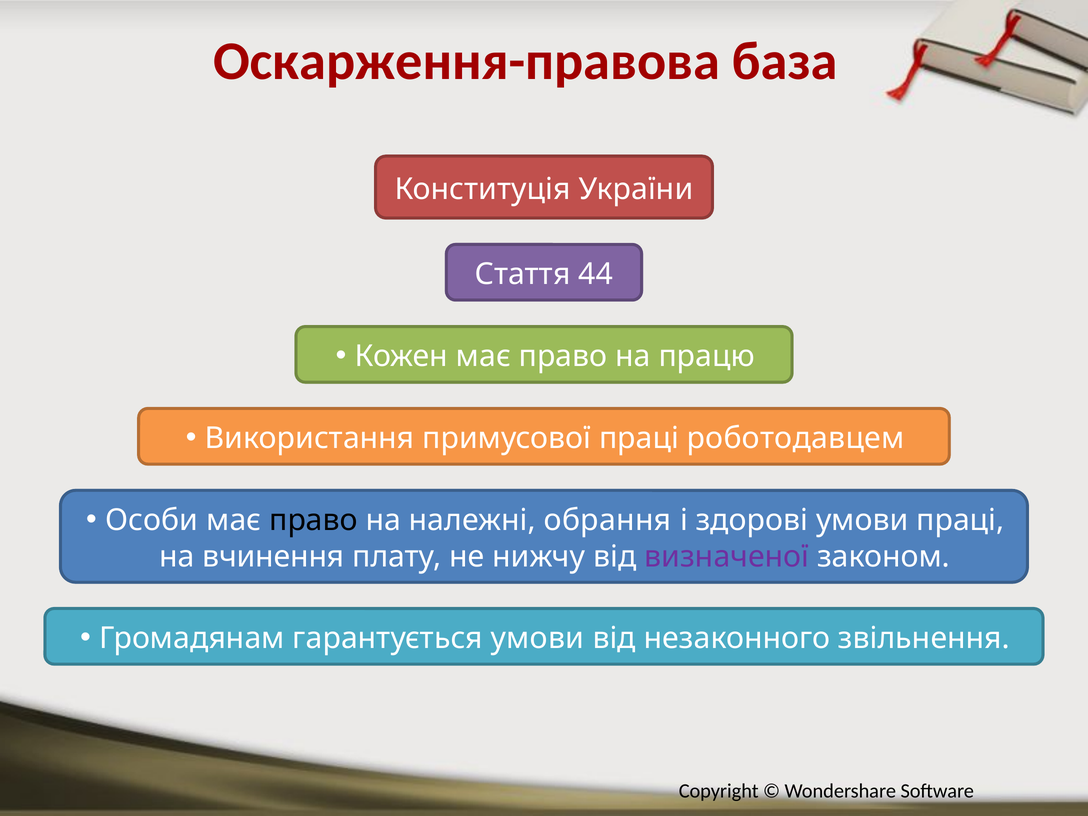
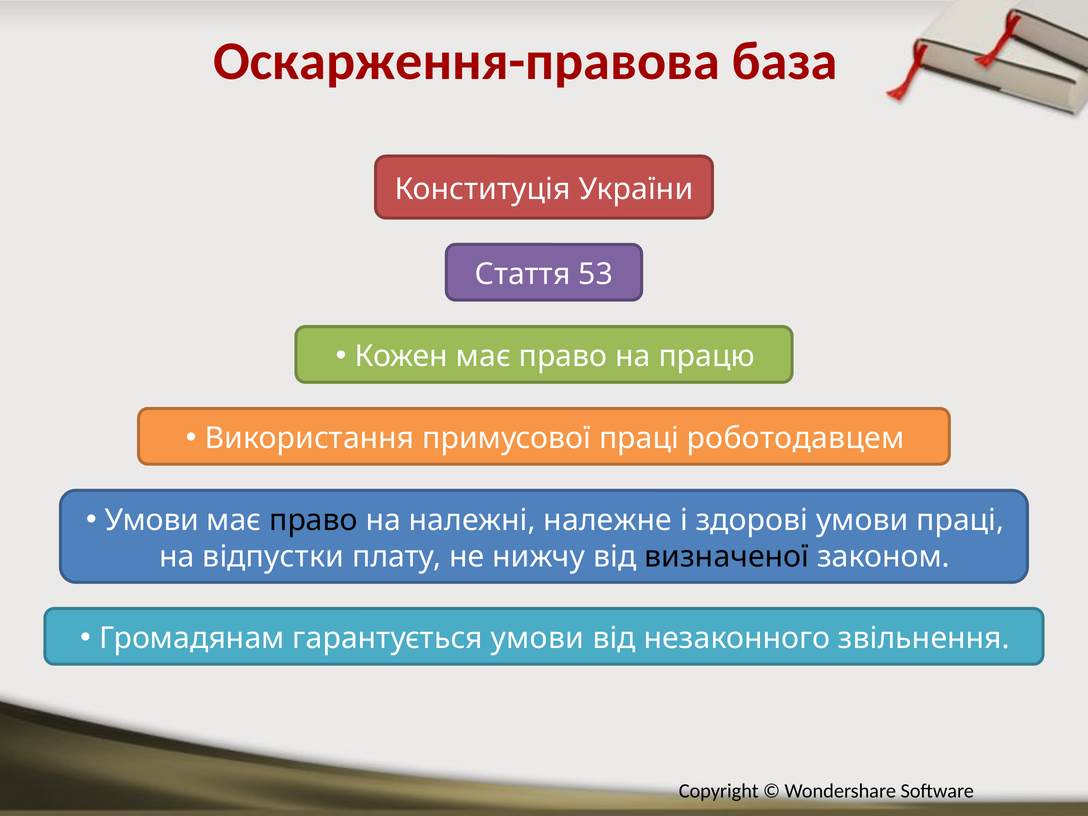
44: 44 -> 53 (596, 274)
Особи: Особи -> Умови (152, 520)
обрання: обрання -> належне (608, 520)
вчинення: вчинення -> відпустки (273, 557)
визначеної colour: purple -> black (727, 557)
